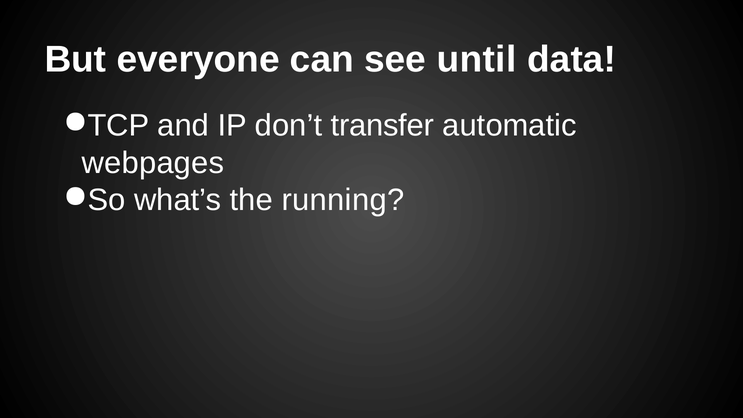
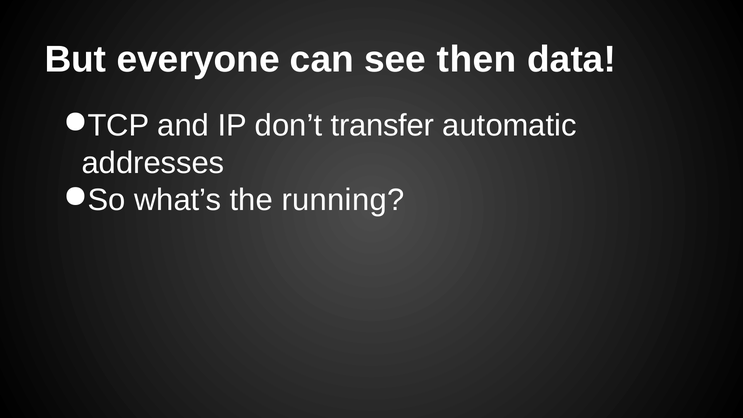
until: until -> then (477, 59)
webpages: webpages -> addresses (153, 163)
